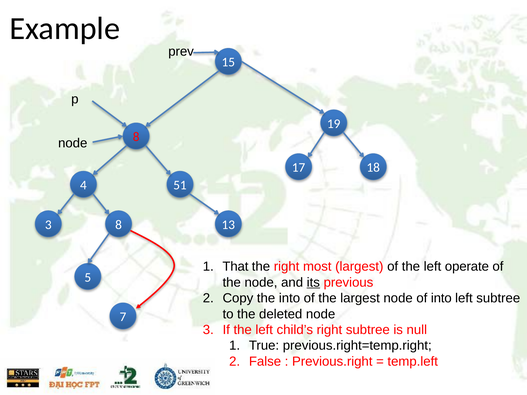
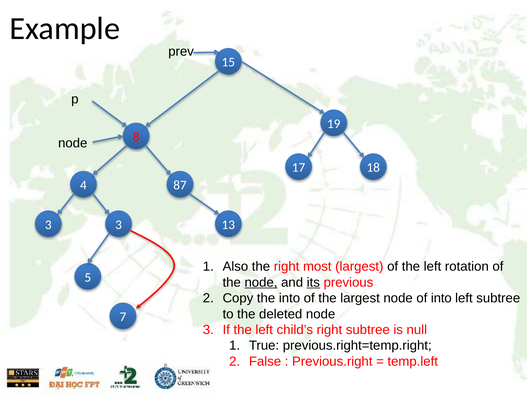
51: 51 -> 87 (180, 185)
3 8: 8 -> 3 (119, 225)
That: That -> Also (235, 267)
operate: operate -> rotation (467, 267)
node underline: none -> present (261, 283)
